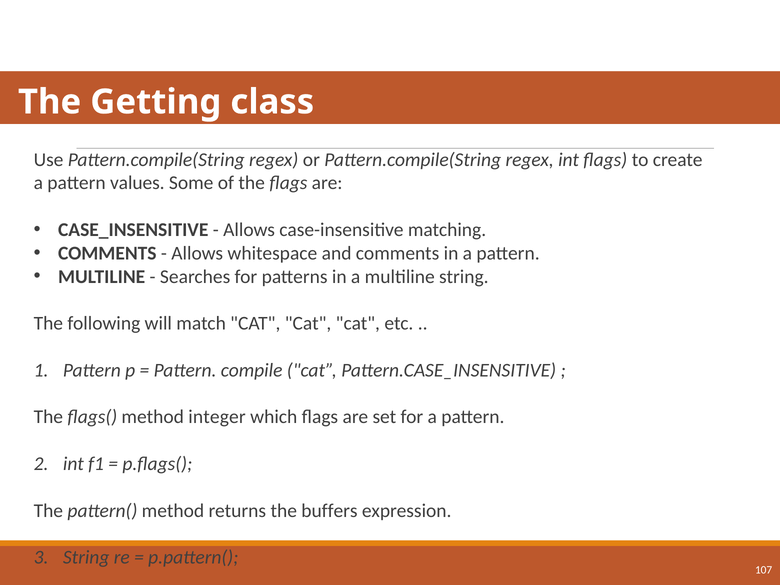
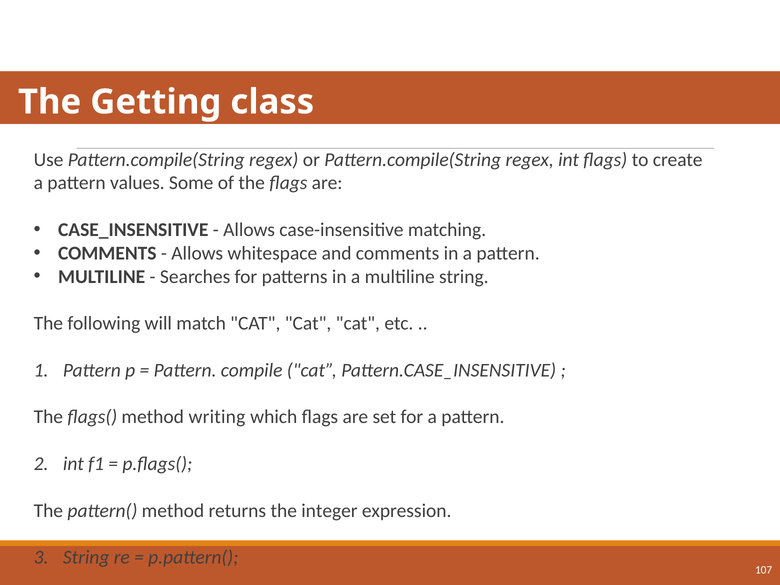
integer: integer -> writing (217, 417)
buffers: buffers -> integer (329, 511)
